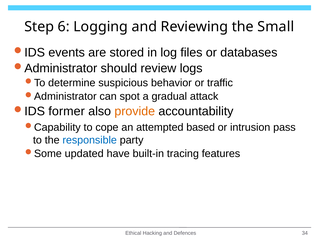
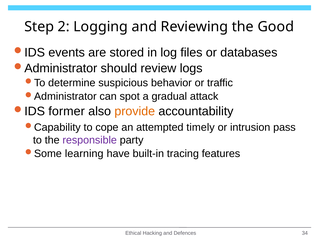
6: 6 -> 2 (64, 27)
Small: Small -> Good (276, 27)
based: based -> timely (201, 127)
responsible colour: blue -> purple (90, 140)
updated: updated -> learning (84, 154)
